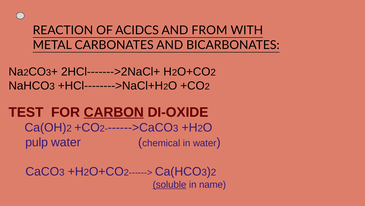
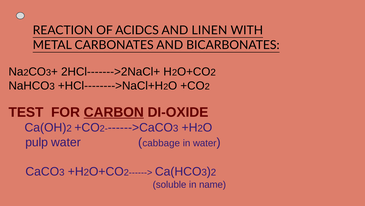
FROM: FROM -> LINEN (209, 30)
chemical: chemical -> cabbage (161, 143)
soluble underline: present -> none (170, 184)
